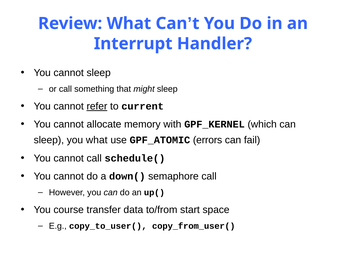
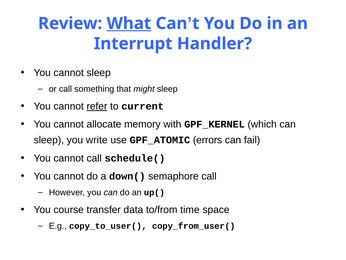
What underline: none -> present (129, 23)
you what: what -> write (97, 140)
start: start -> time (190, 209)
